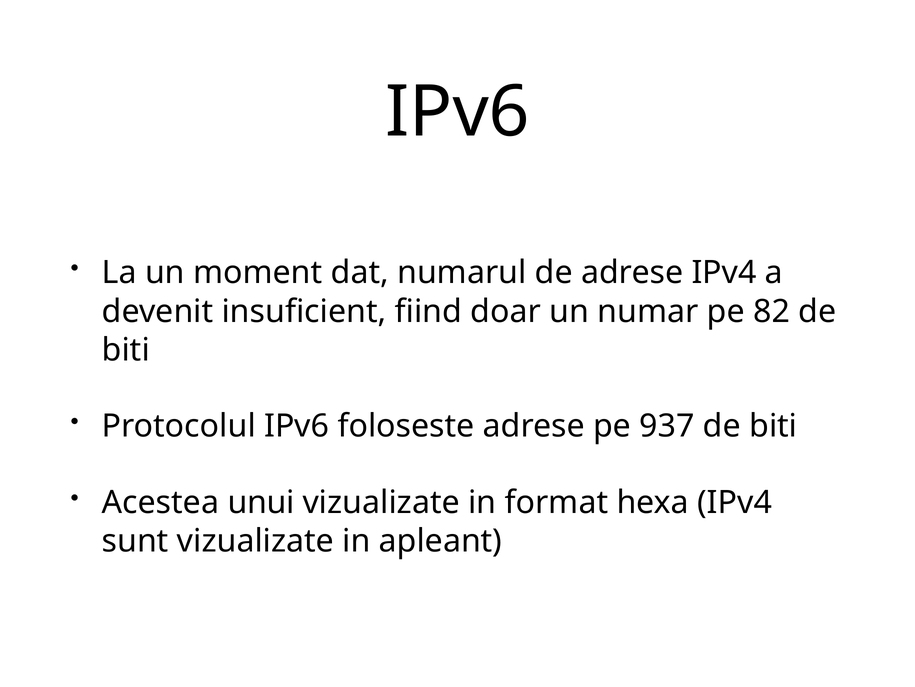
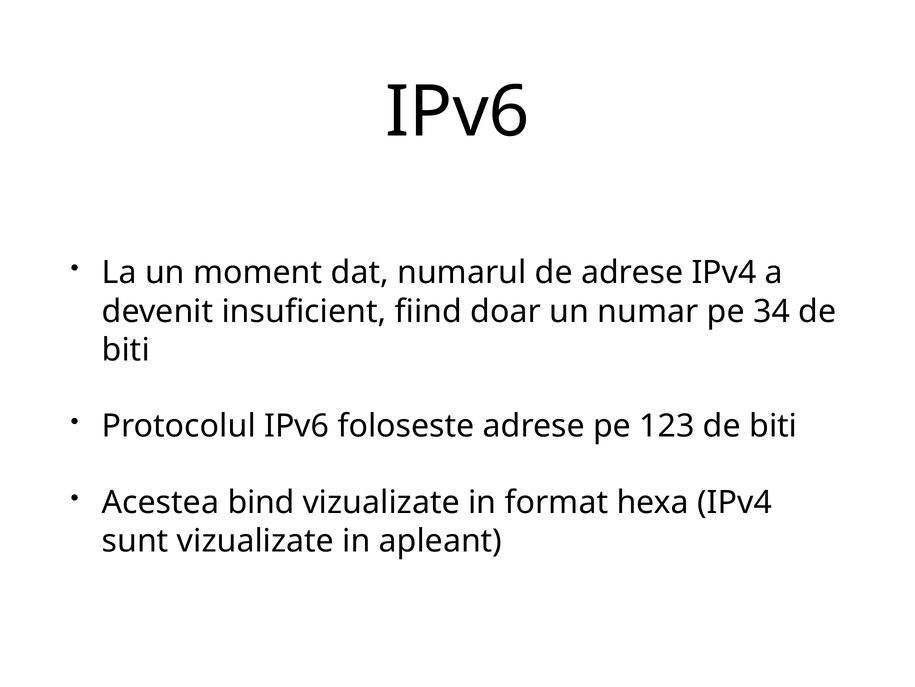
82: 82 -> 34 (772, 311)
937: 937 -> 123 (667, 426)
unui: unui -> bind (261, 502)
